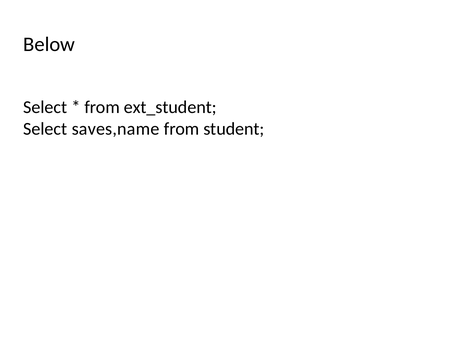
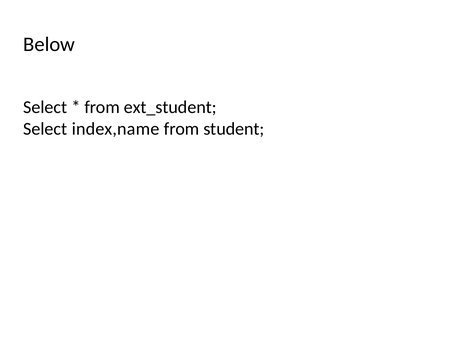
saves,name: saves,name -> index,name (116, 129)
